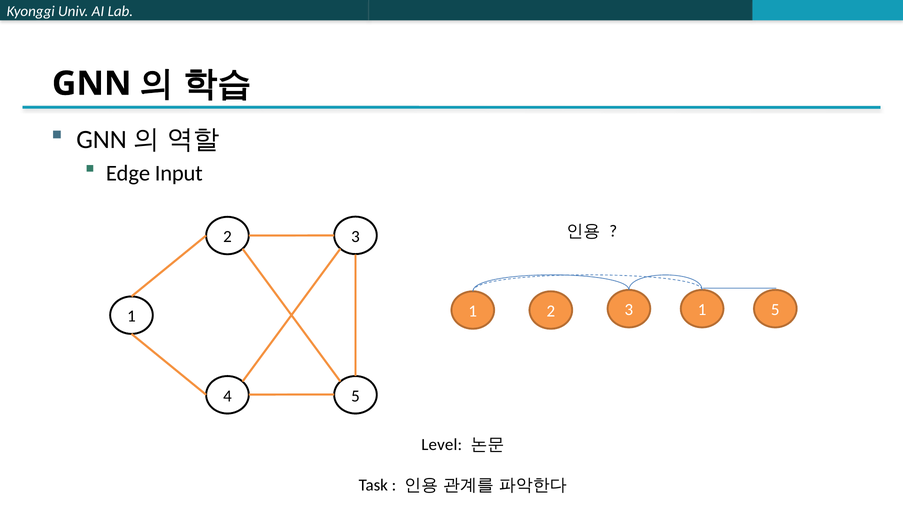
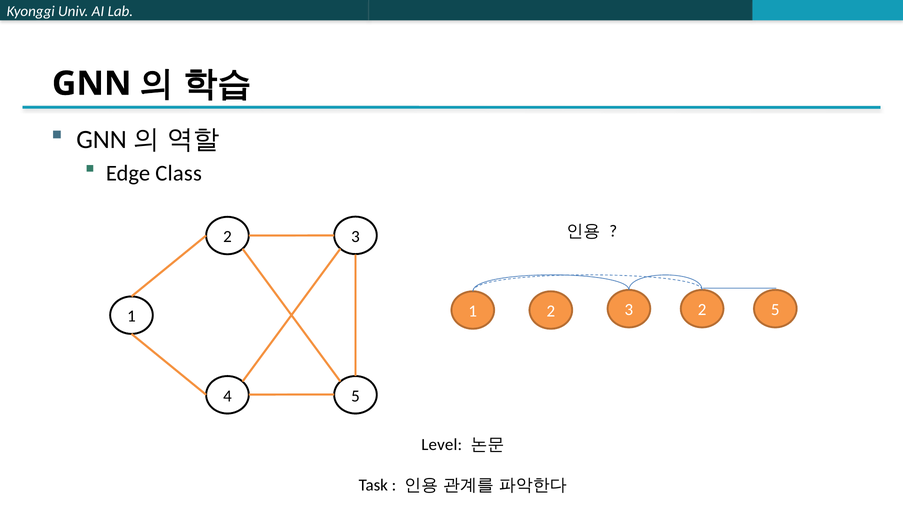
Input: Input -> Class (179, 173)
2 3 1: 1 -> 2 (702, 310)
